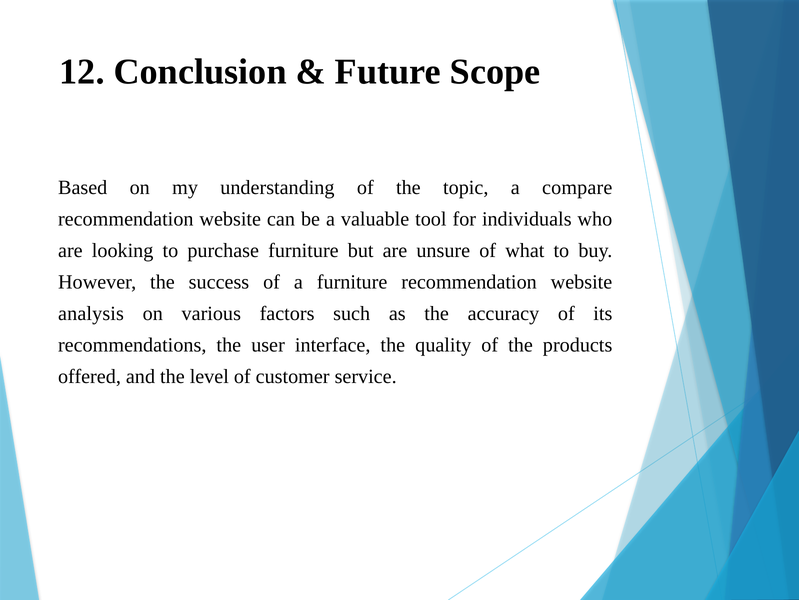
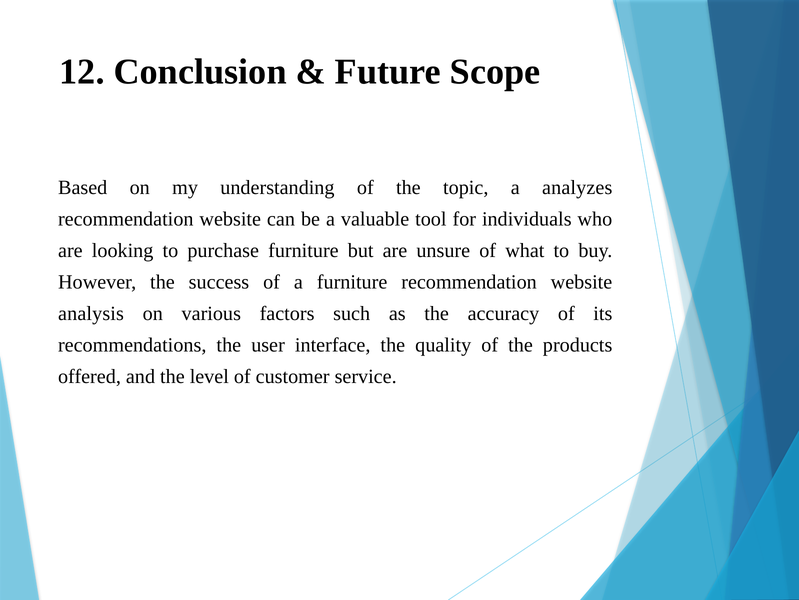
compare: compare -> analyzes (577, 188)
